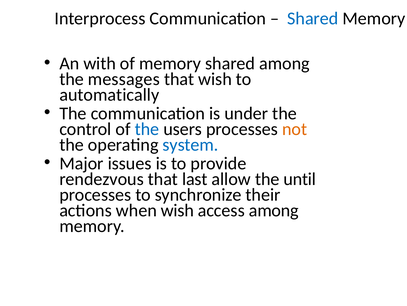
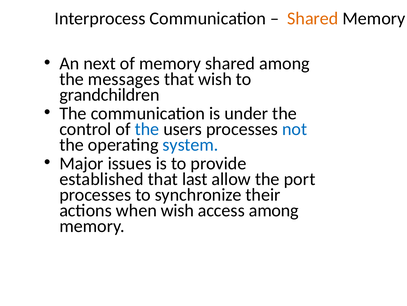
Shared colour: blue -> orange (313, 18)
with: with -> next (100, 63)
automatically: automatically -> grandchildren (109, 95)
not colour: orange -> blue (295, 129)
rendezvous: rendezvous -> established (101, 179)
until: until -> port (300, 179)
